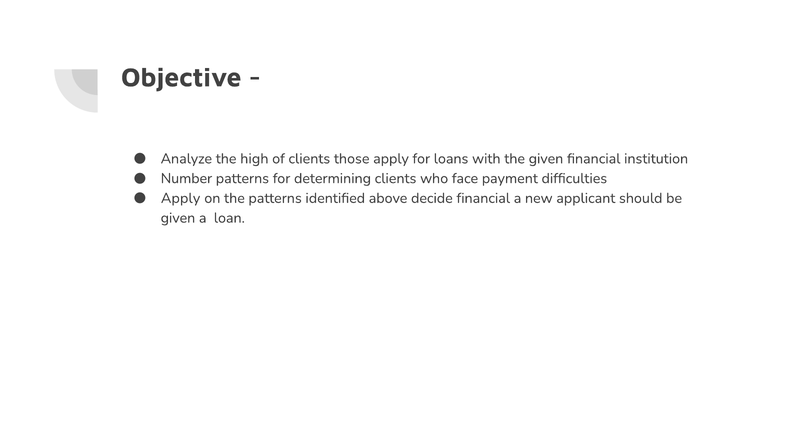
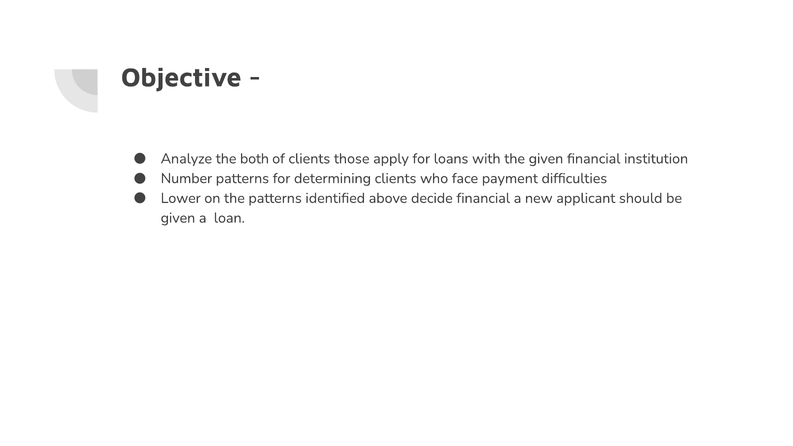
high: high -> both (254, 159)
Apply: Apply -> Lower (181, 198)
